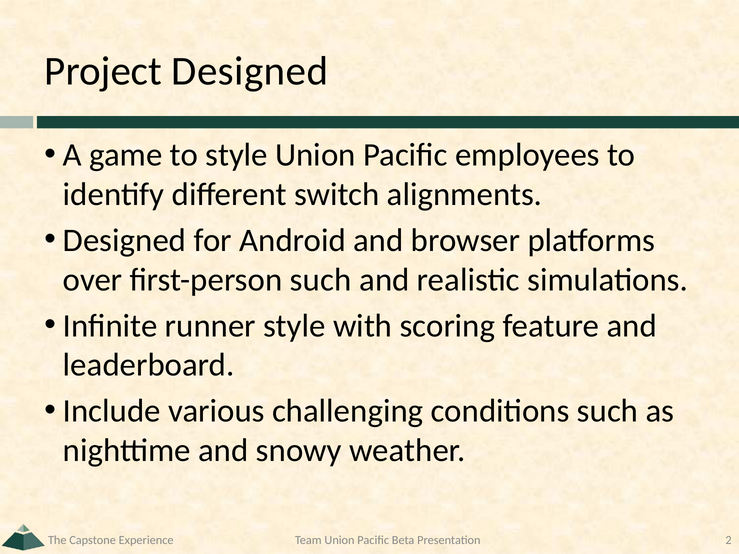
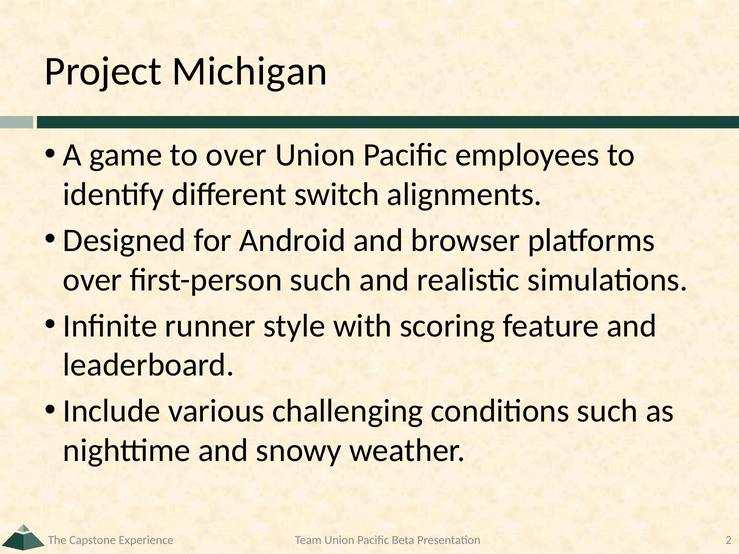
Project Designed: Designed -> Michigan (250, 71)
to style: style -> over (236, 155)
